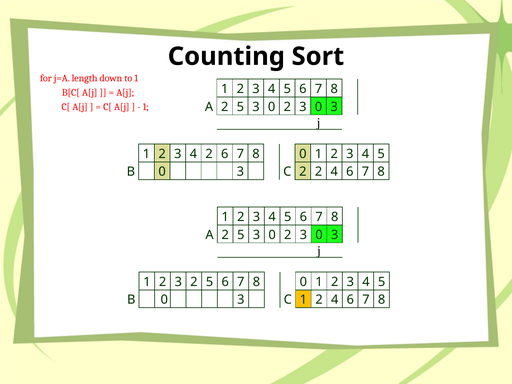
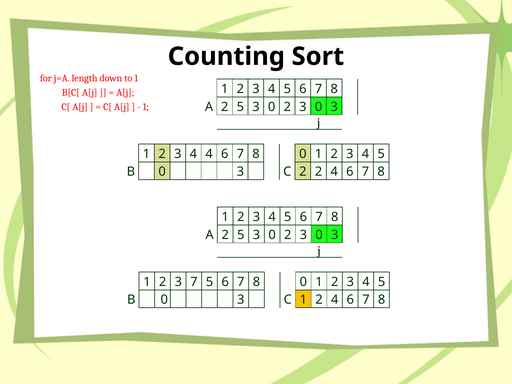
4 2: 2 -> 4 (209, 154)
3 2: 2 -> 7 (194, 282)
